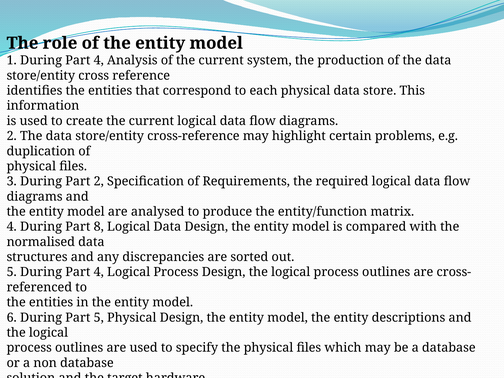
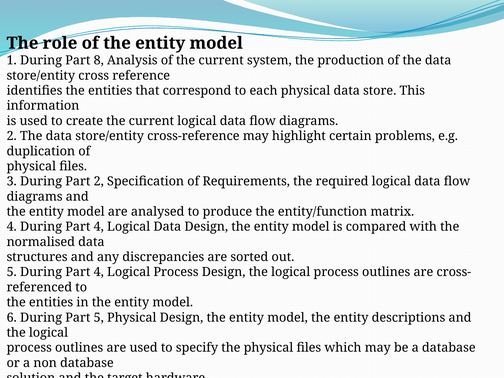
1 During Part 4: 4 -> 8 (99, 60)
4 During Part 8: 8 -> 4 (99, 227)
